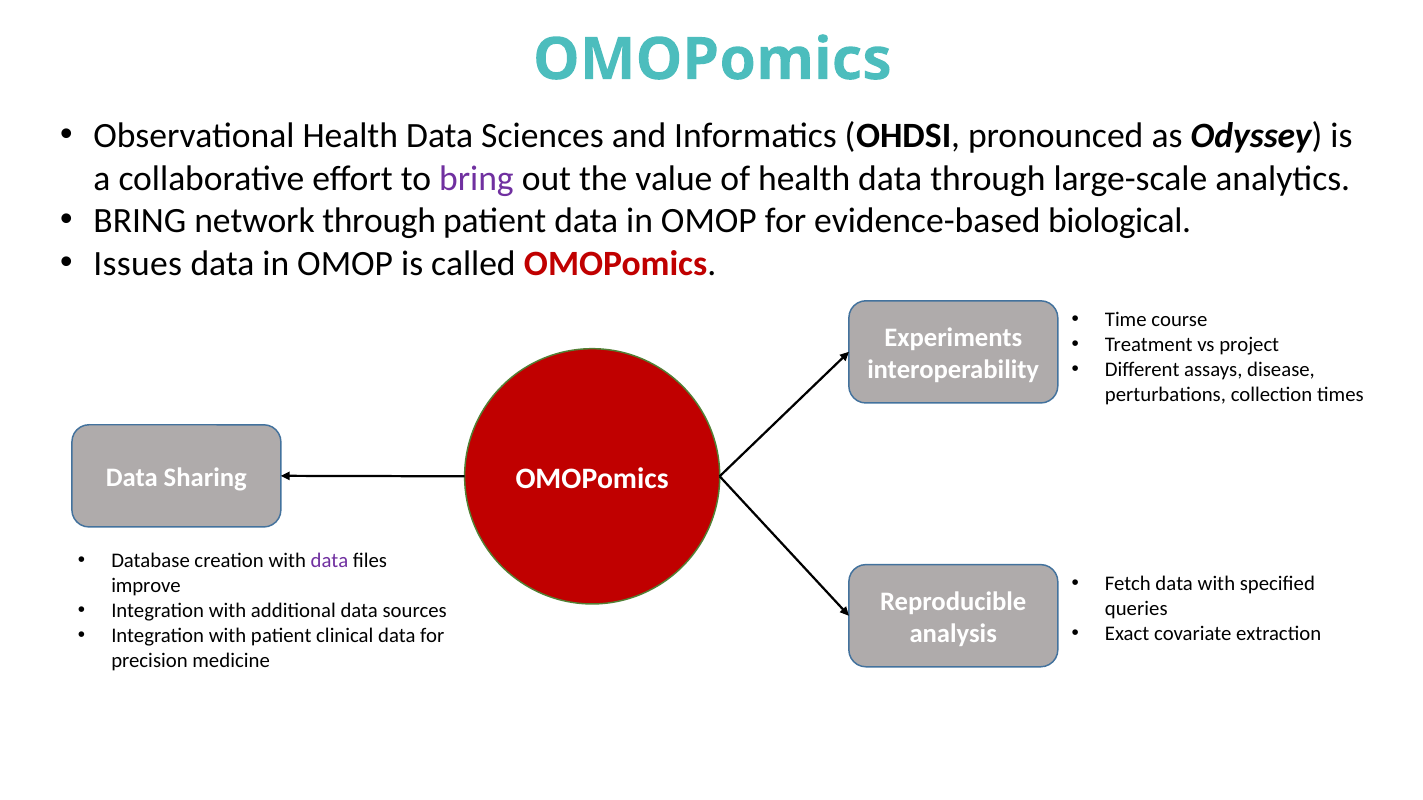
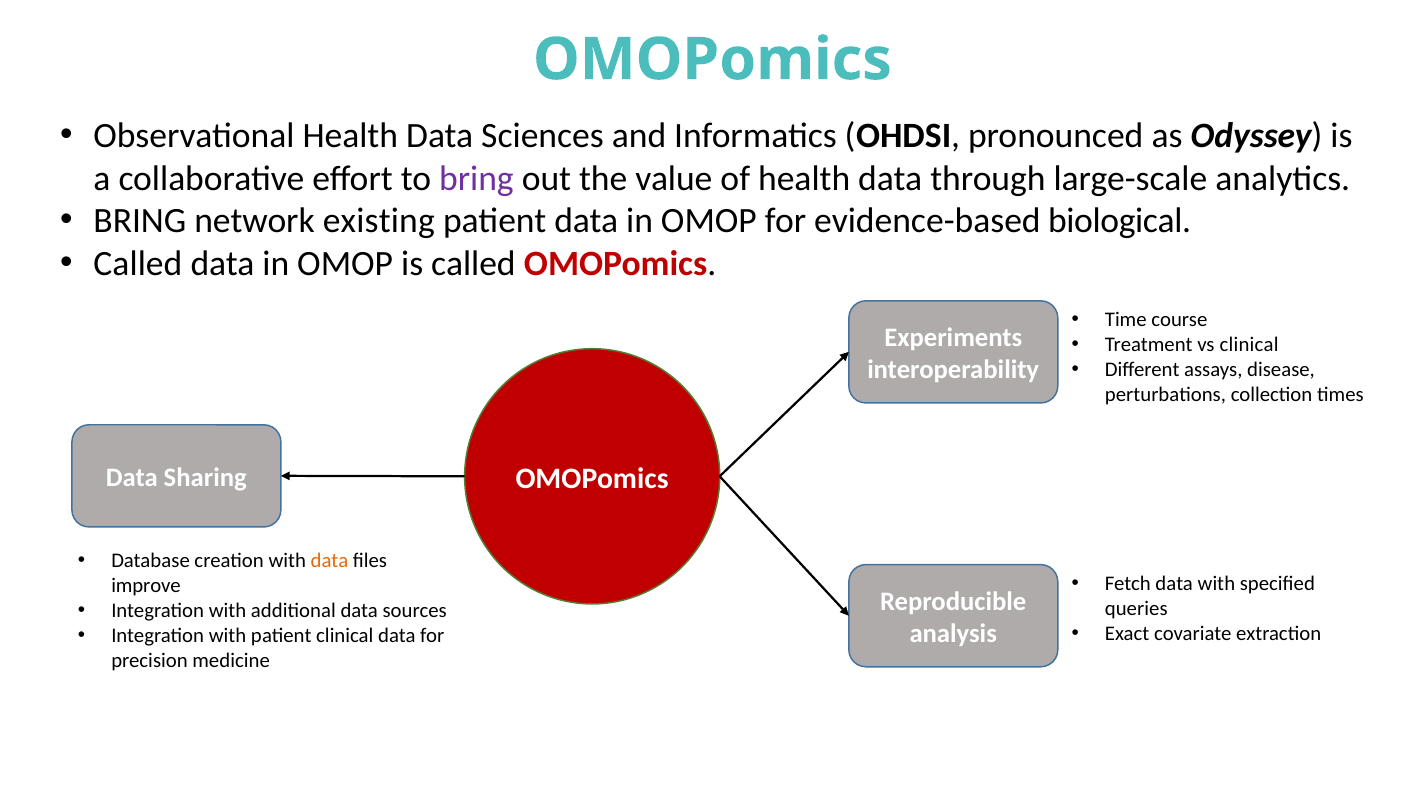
network through: through -> existing (379, 221)
Issues: Issues -> Called (138, 264)
vs project: project -> clinical (1249, 345)
data colour: purple -> orange (329, 561)
